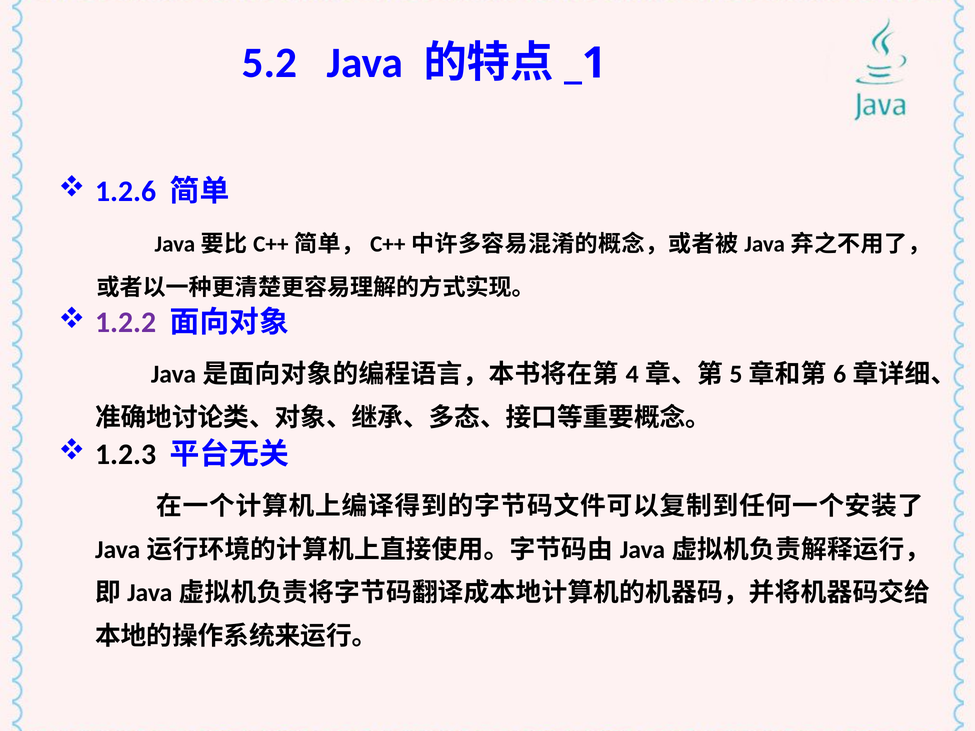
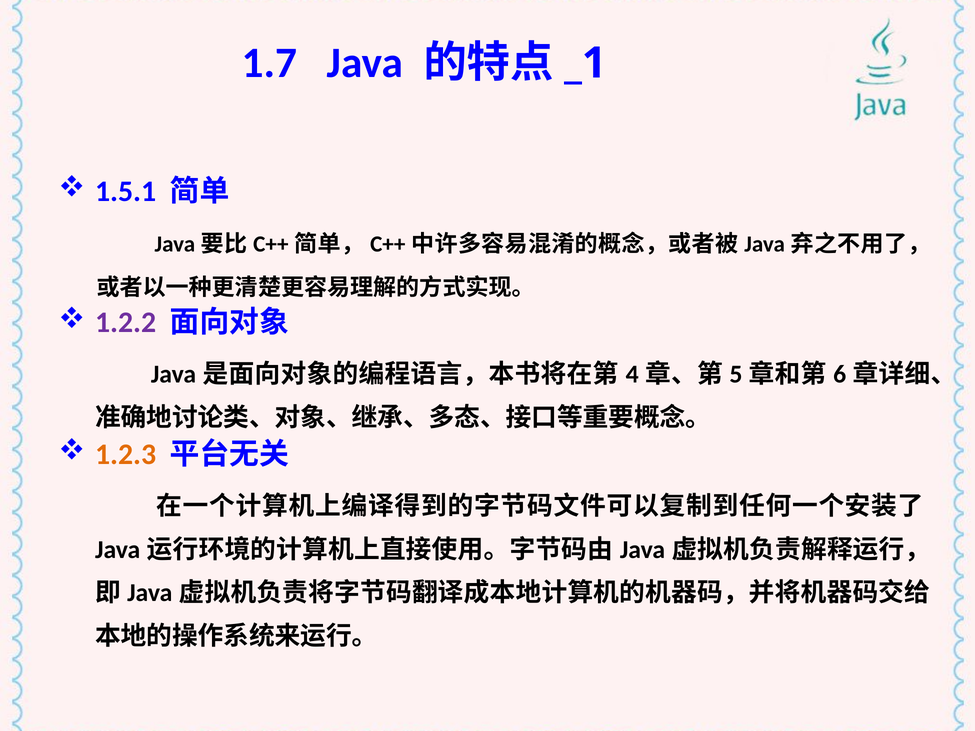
5.2: 5.2 -> 1.7 (270, 63)
1.2.6: 1.2.6 -> 1.5.1 (126, 191)
1.2.3 colour: black -> orange (126, 454)
